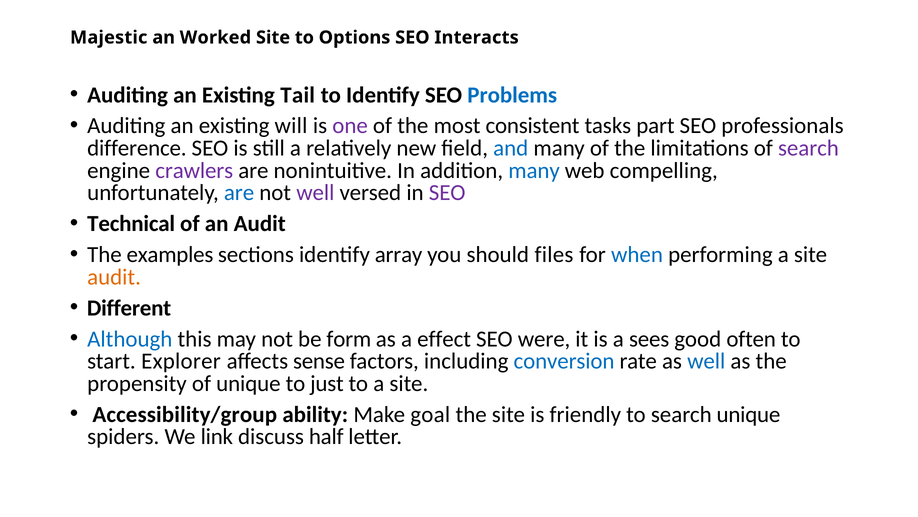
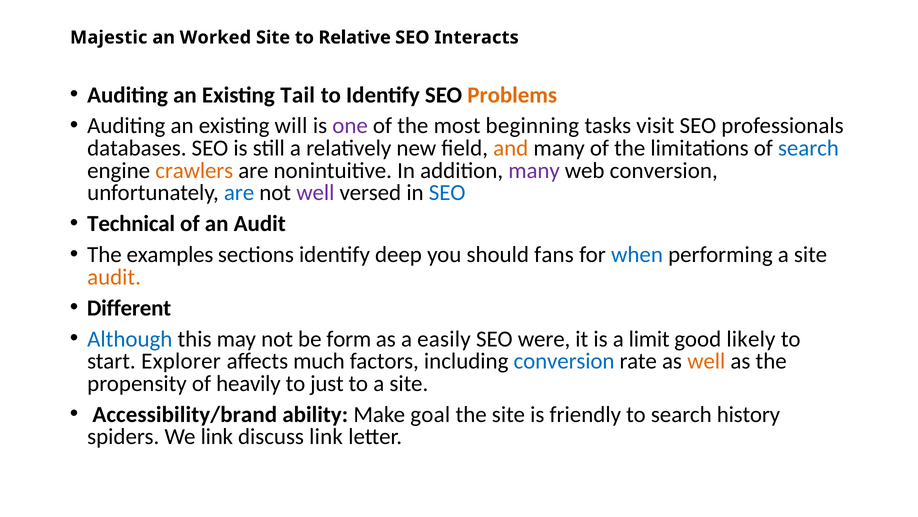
Options: Options -> Relative (355, 37)
Problems colour: blue -> orange (512, 95)
consistent: consistent -> beginning (532, 126)
part: part -> visit (655, 126)
difference: difference -> databases (137, 148)
and colour: blue -> orange (511, 148)
search colour: purple -> blue (808, 148)
crawlers colour: purple -> orange (194, 170)
many colour: blue -> purple (534, 170)
web compelling: compelling -> conversion (664, 170)
SEO colour: purple -> blue (447, 193)
array: array -> deep (398, 254)
files: files -> fans (554, 254)
effect: effect -> easily (444, 339)
sees: sees -> limit (649, 339)
often: often -> likely (751, 339)
sense: sense -> much (319, 361)
well colour: blue -> orange (706, 361)
of unique: unique -> heavily (248, 383)
Accessibility/group: Accessibility/group -> Accessibility/brand (185, 414)
search unique: unique -> history (748, 414)
discuss half: half -> link (326, 436)
